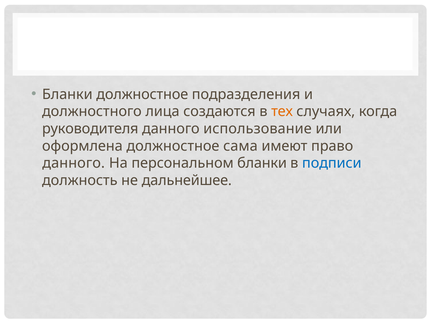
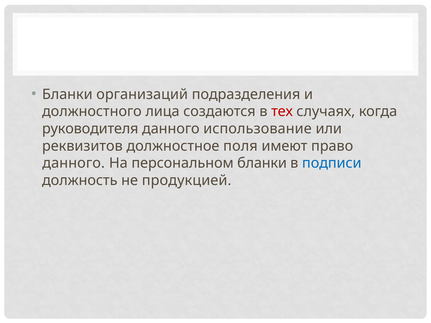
Бланки должностное: должностное -> организаций (142, 94)
тех colour: orange -> red (282, 112)
оформлена: оформлена -> реквизитов (82, 146)
сама: сама -> поля (240, 146)
дальнейшее: дальнейшее -> продукцией (187, 181)
